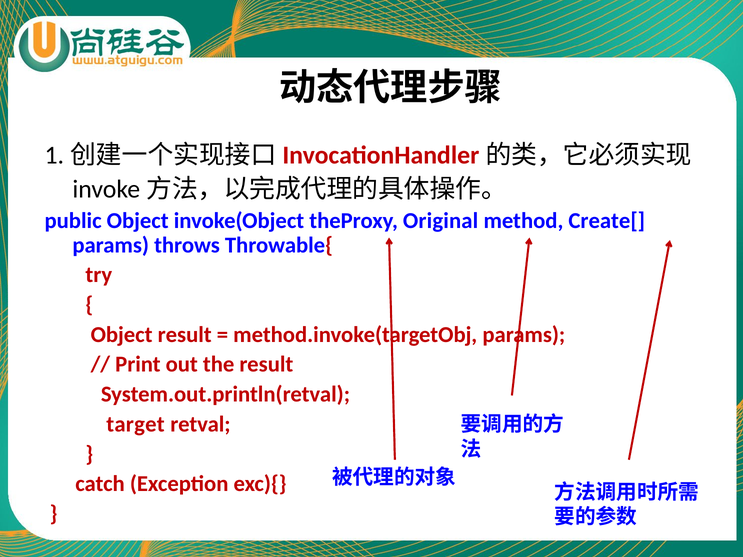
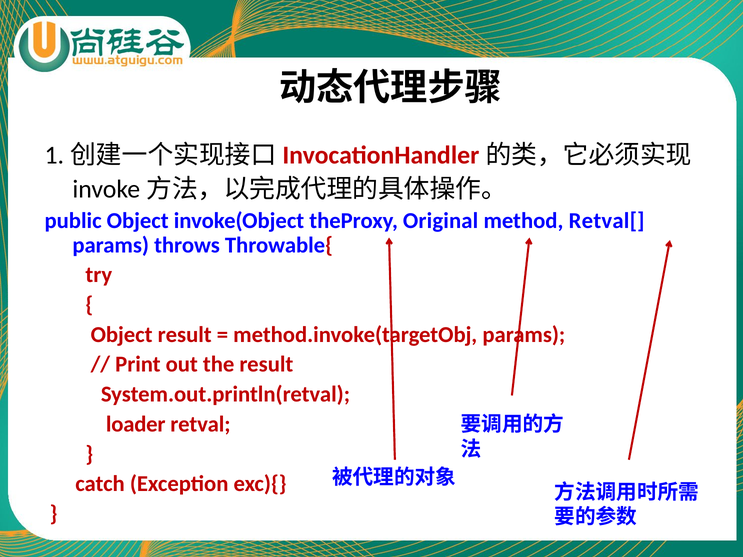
Create[: Create[ -> Retval[ (607, 221)
target: target -> loader (136, 424)
